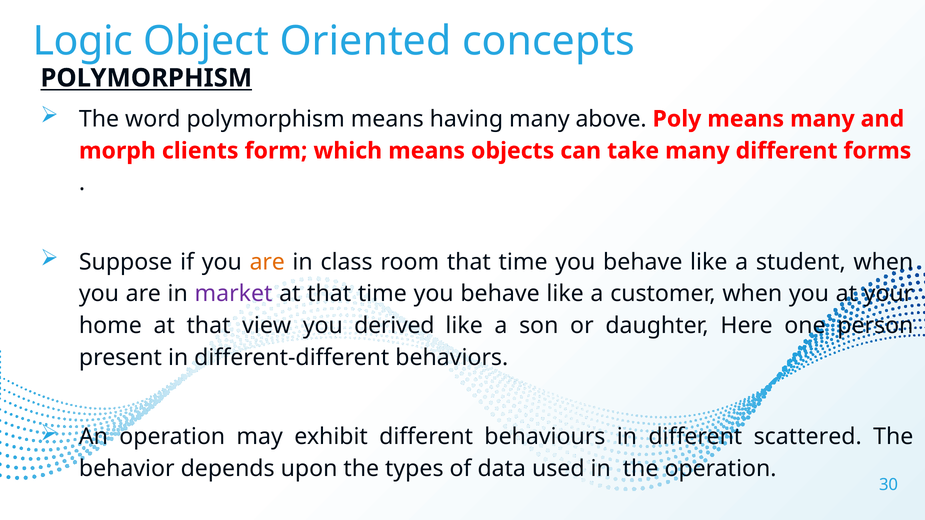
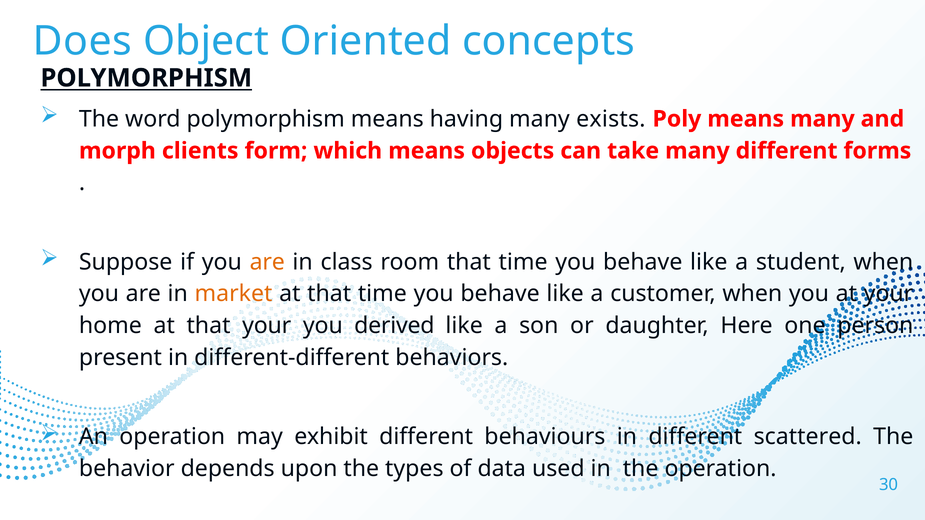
Logic: Logic -> Does (82, 41)
above: above -> exists (611, 119)
market colour: purple -> orange (234, 294)
that view: view -> your (267, 326)
